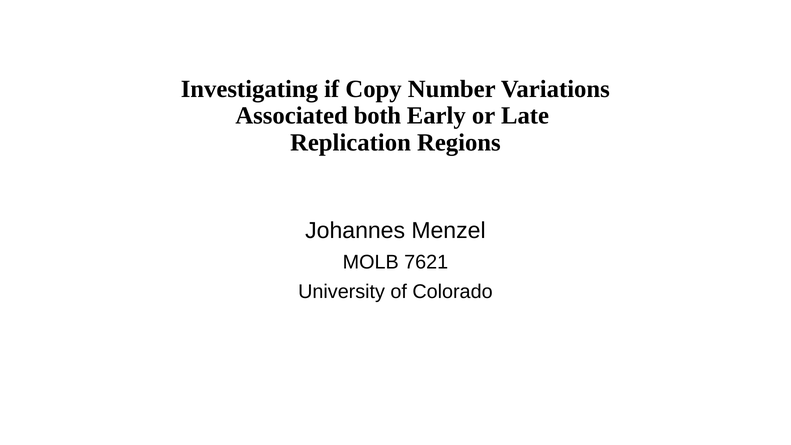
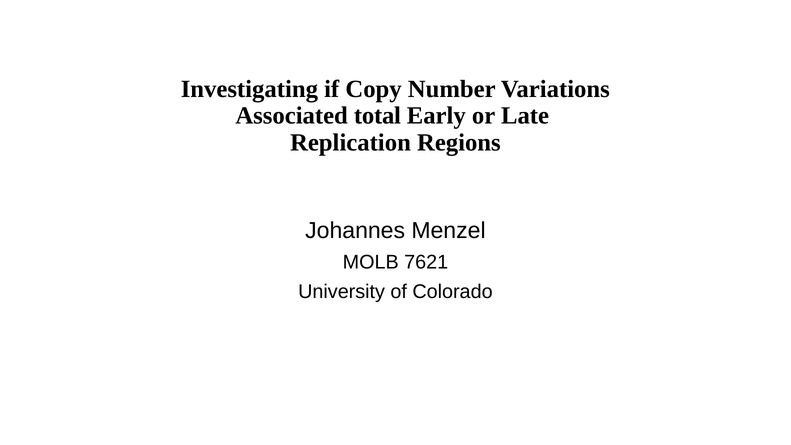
both: both -> total (377, 116)
